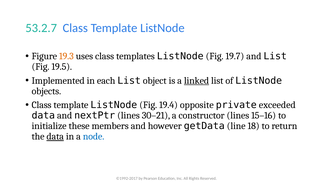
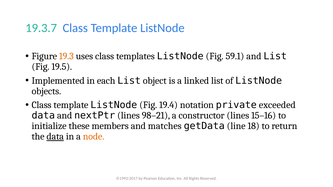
53.2.7: 53.2.7 -> 19.3.7 (41, 28)
19.7: 19.7 -> 59.1 (235, 56)
linked underline: present -> none (197, 81)
opposite: opposite -> notation (197, 105)
30–21: 30–21 -> 98–21 (156, 116)
however: however -> matches (165, 126)
node colour: blue -> orange (94, 137)
